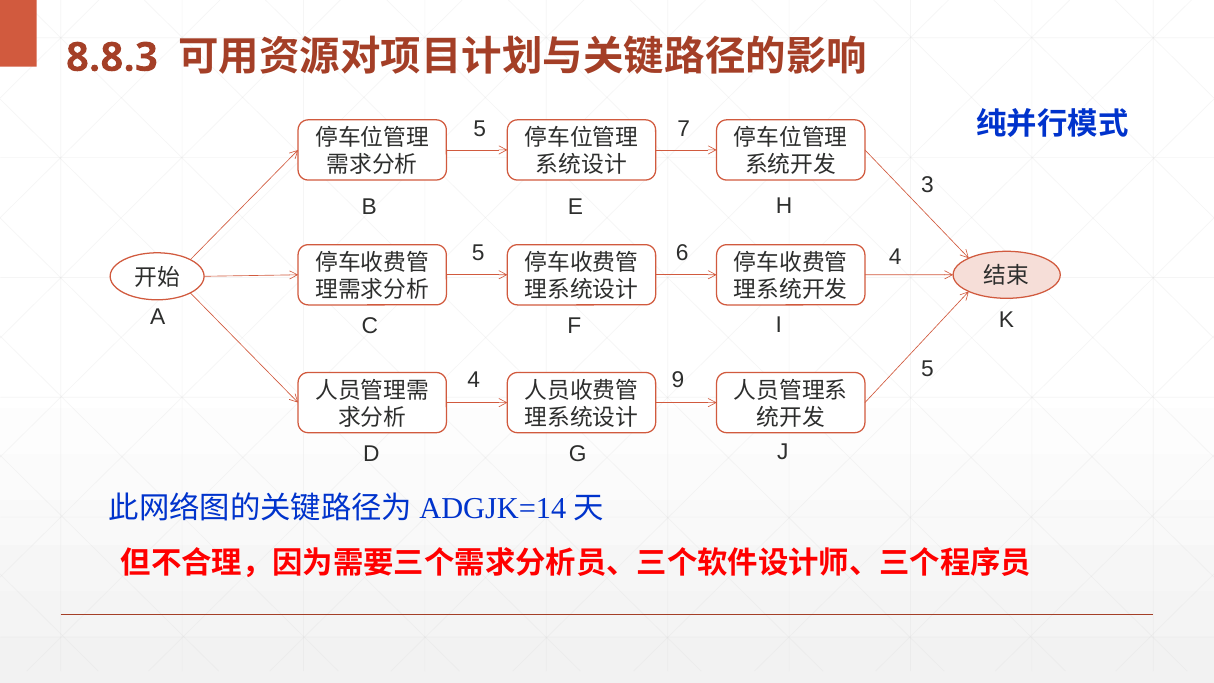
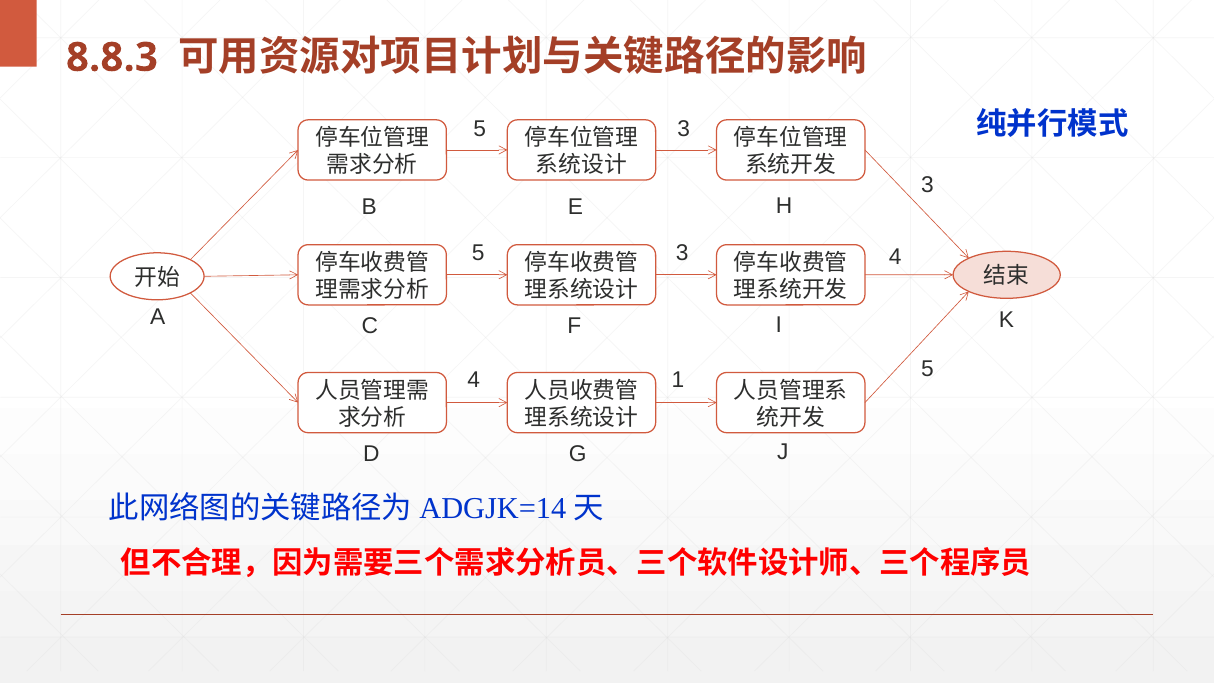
7: 7 -> 3 (684, 129)
6: 6 -> 3 (682, 253)
9: 9 -> 1 (678, 380)
